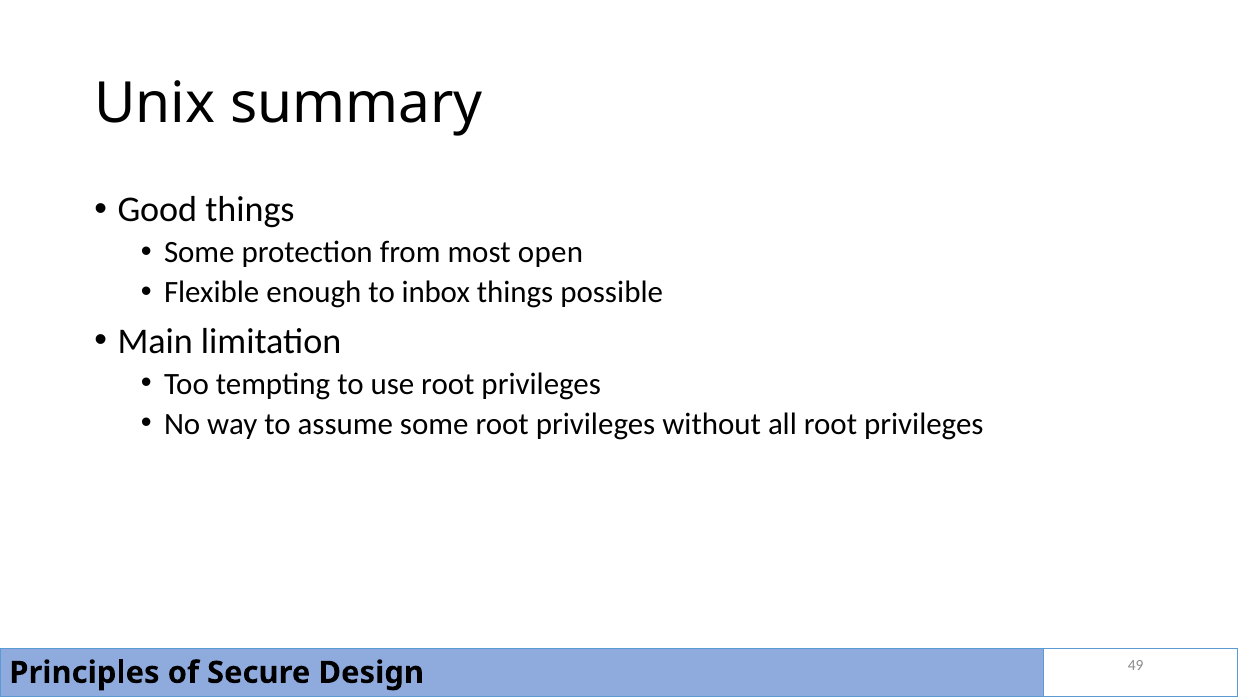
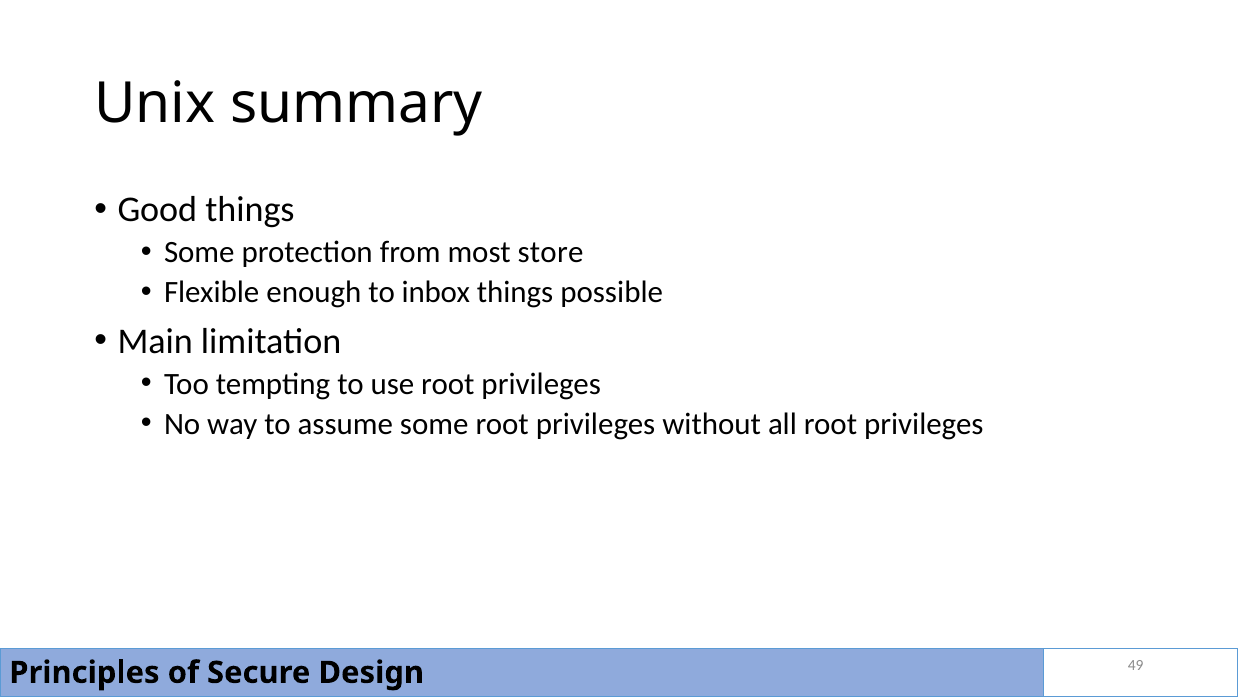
open: open -> store (551, 252)
